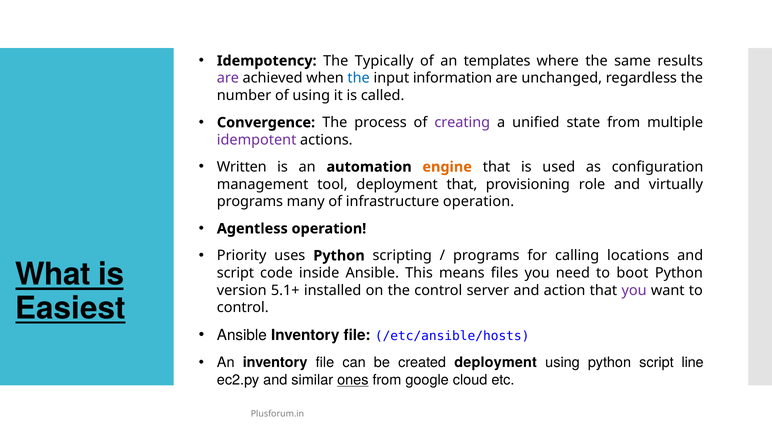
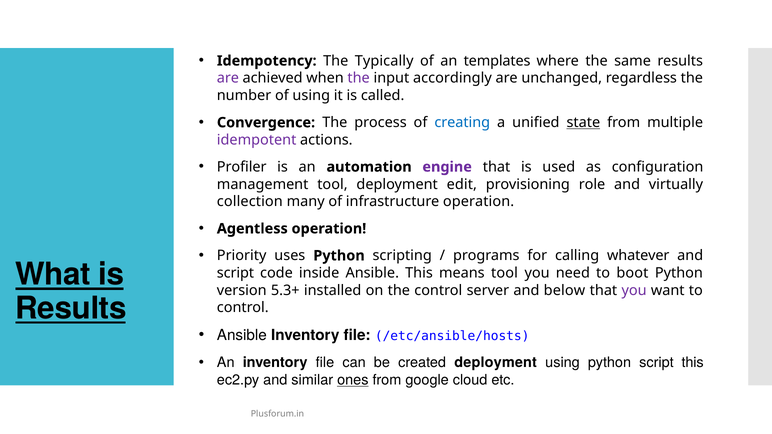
the colour: blue -> purple (359, 78)
information: information -> accordingly (452, 78)
creating colour: purple -> blue (462, 123)
state underline: none -> present (583, 123)
Written: Written -> Profiler (242, 167)
engine colour: orange -> purple (447, 167)
deployment that: that -> edit (462, 184)
programs: programs -> collection (250, 202)
locations: locations -> whatever (638, 256)
means files: files -> tool (505, 273)
5.1+: 5.1+ -> 5.3+ (285, 290)
action: action -> below (564, 290)
Easiest: Easiest -> Results (71, 309)
script line: line -> this (693, 363)
